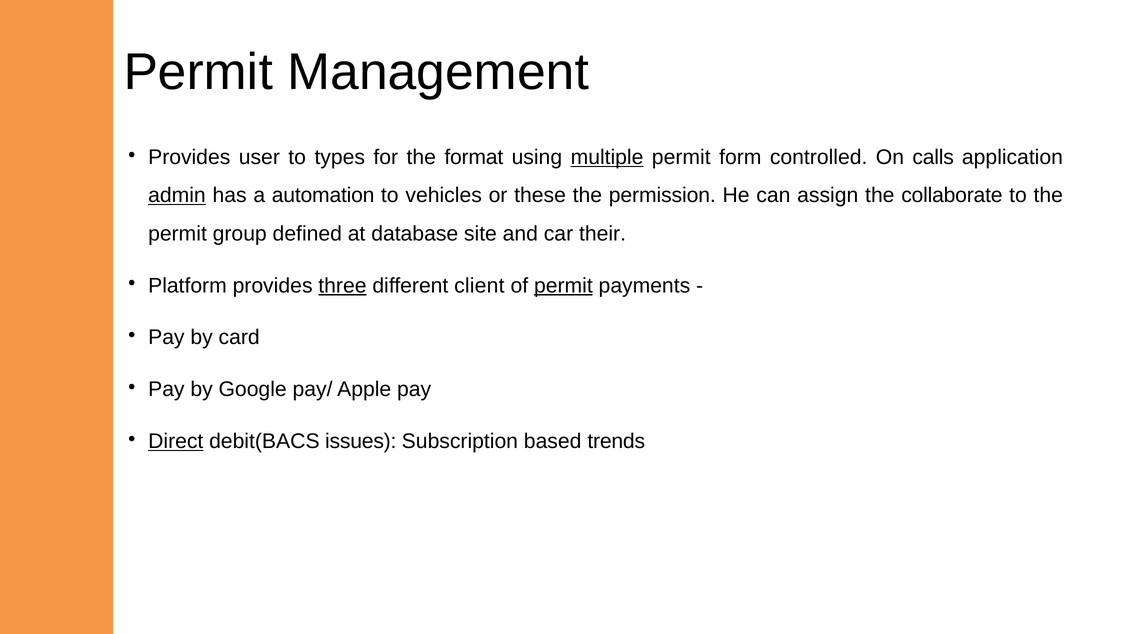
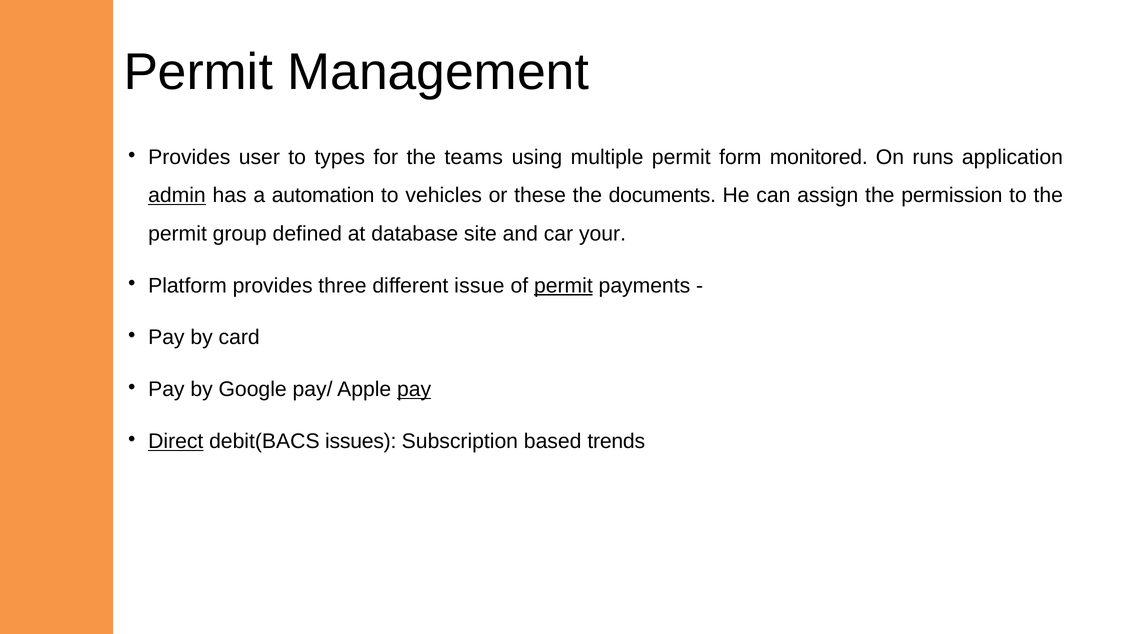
format: format -> teams (474, 158)
multiple underline: present -> none (607, 158)
controlled: controlled -> monitored (819, 158)
calls: calls -> runs (933, 158)
permission: permission -> documents (662, 196)
collaborate: collaborate -> permission (952, 196)
their: their -> your (603, 234)
three underline: present -> none (342, 286)
client: client -> issue (479, 286)
pay underline: none -> present (414, 390)
